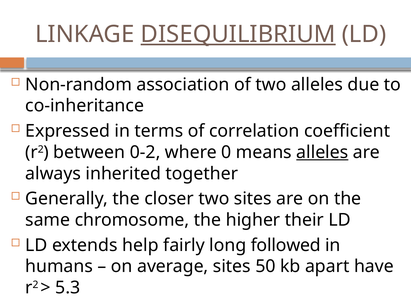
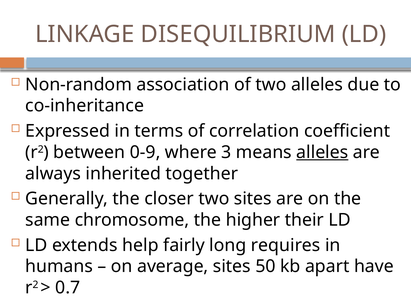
DISEQUILIBRIUM underline: present -> none (238, 34)
0-2: 0-2 -> 0-9 (145, 152)
0: 0 -> 3 (226, 152)
followed: followed -> requires (286, 245)
5.3: 5.3 -> 0.7 (68, 288)
